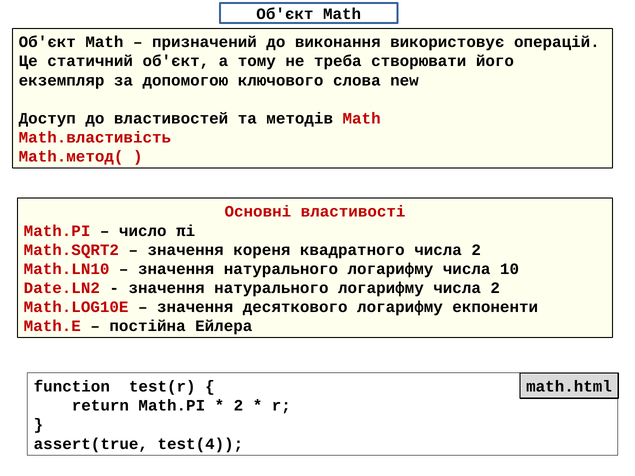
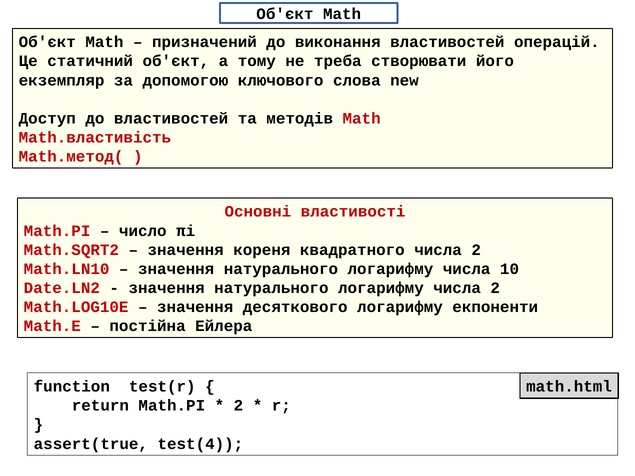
виконання використовує: використовує -> властивостей (447, 42)
